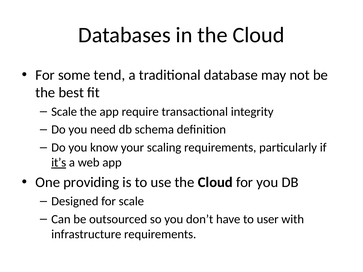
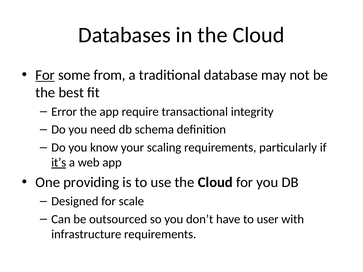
For underline: none -> present (45, 75)
tend: tend -> from (110, 75)
Scale: Scale -> Error (64, 112)
